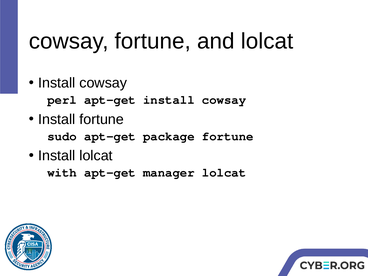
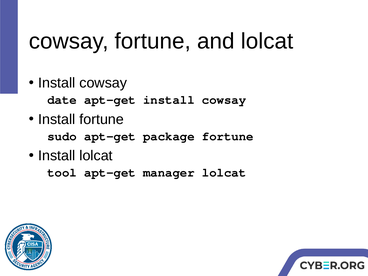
perl: perl -> date (62, 100)
with: with -> tool (62, 173)
